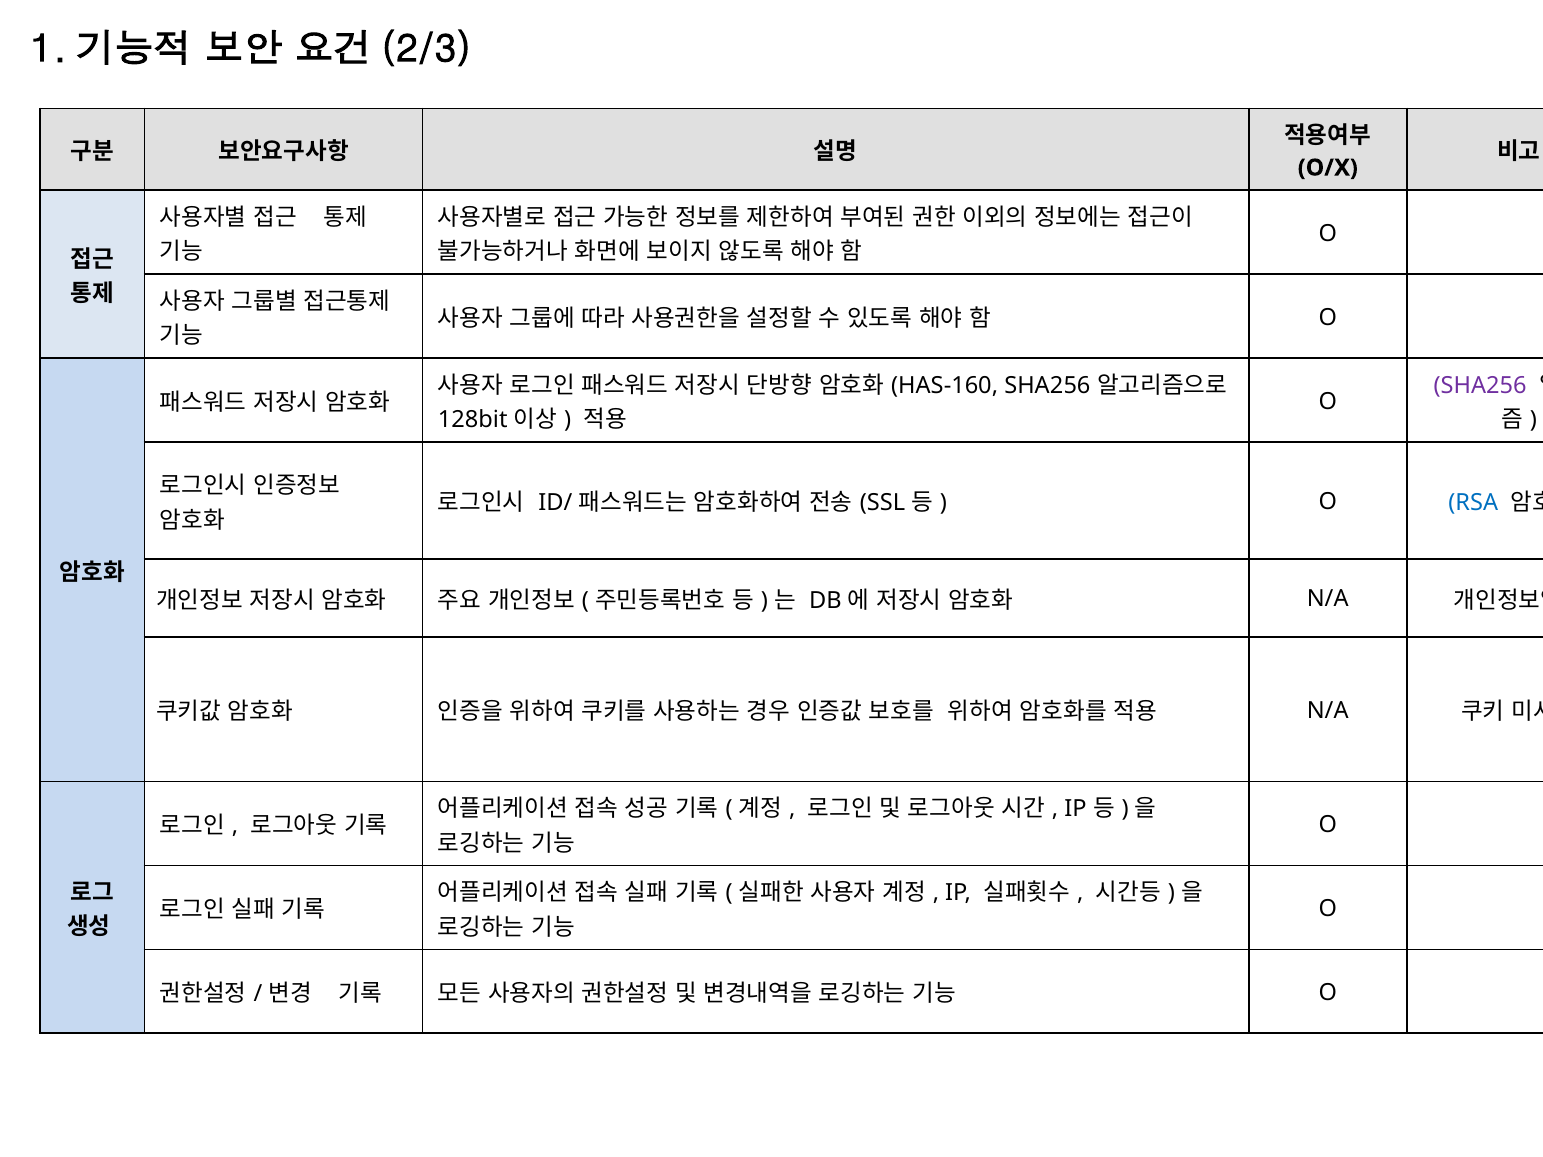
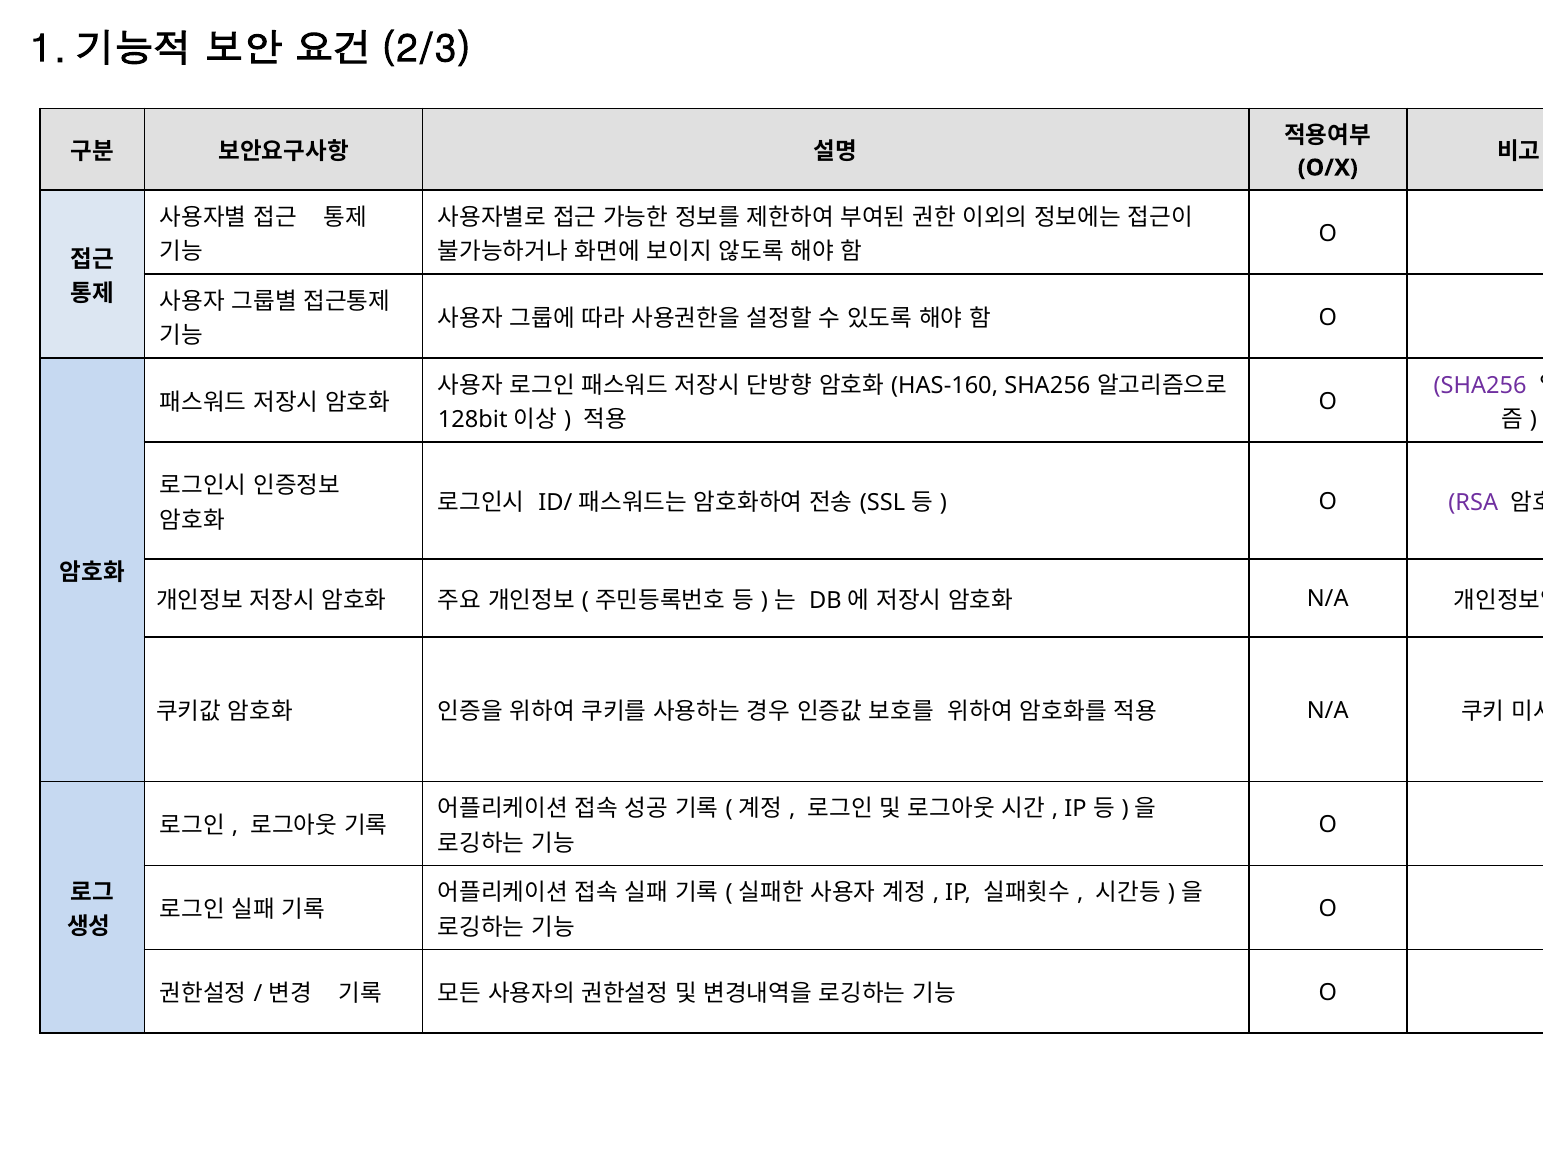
RSA colour: blue -> purple (1473, 503)
